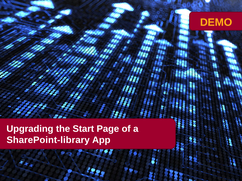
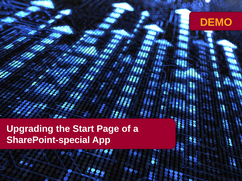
SharePoint-library: SharePoint-library -> SharePoint-special (48, 140)
